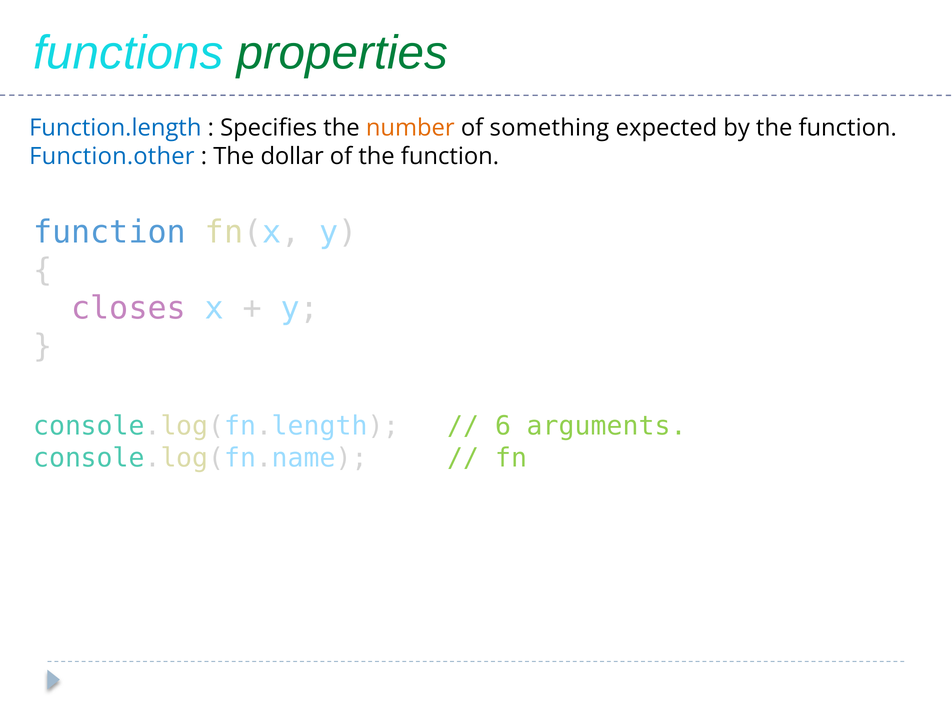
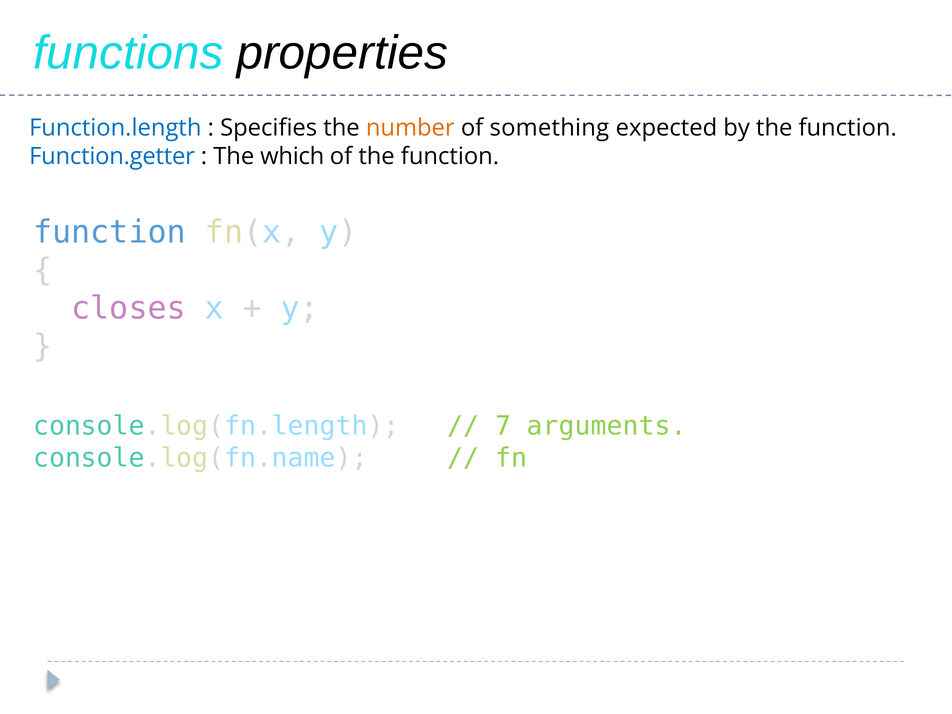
properties colour: green -> black (342, 53)
Function.other: Function.other -> Function.getter (112, 156)
dollar: dollar -> which (292, 156)
6: 6 -> 7 (503, 426)
